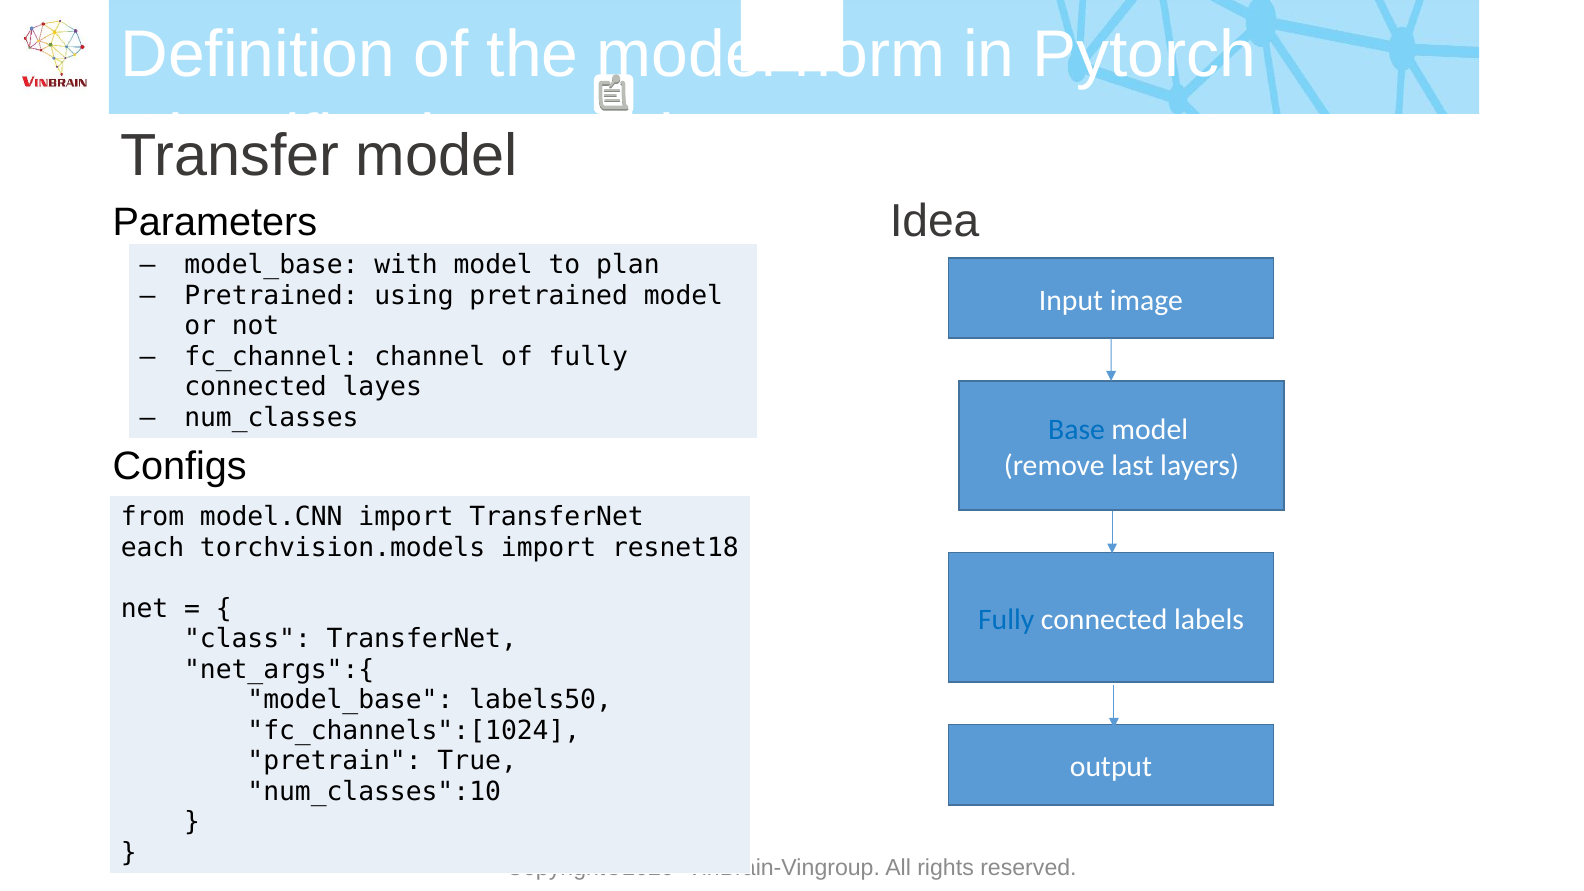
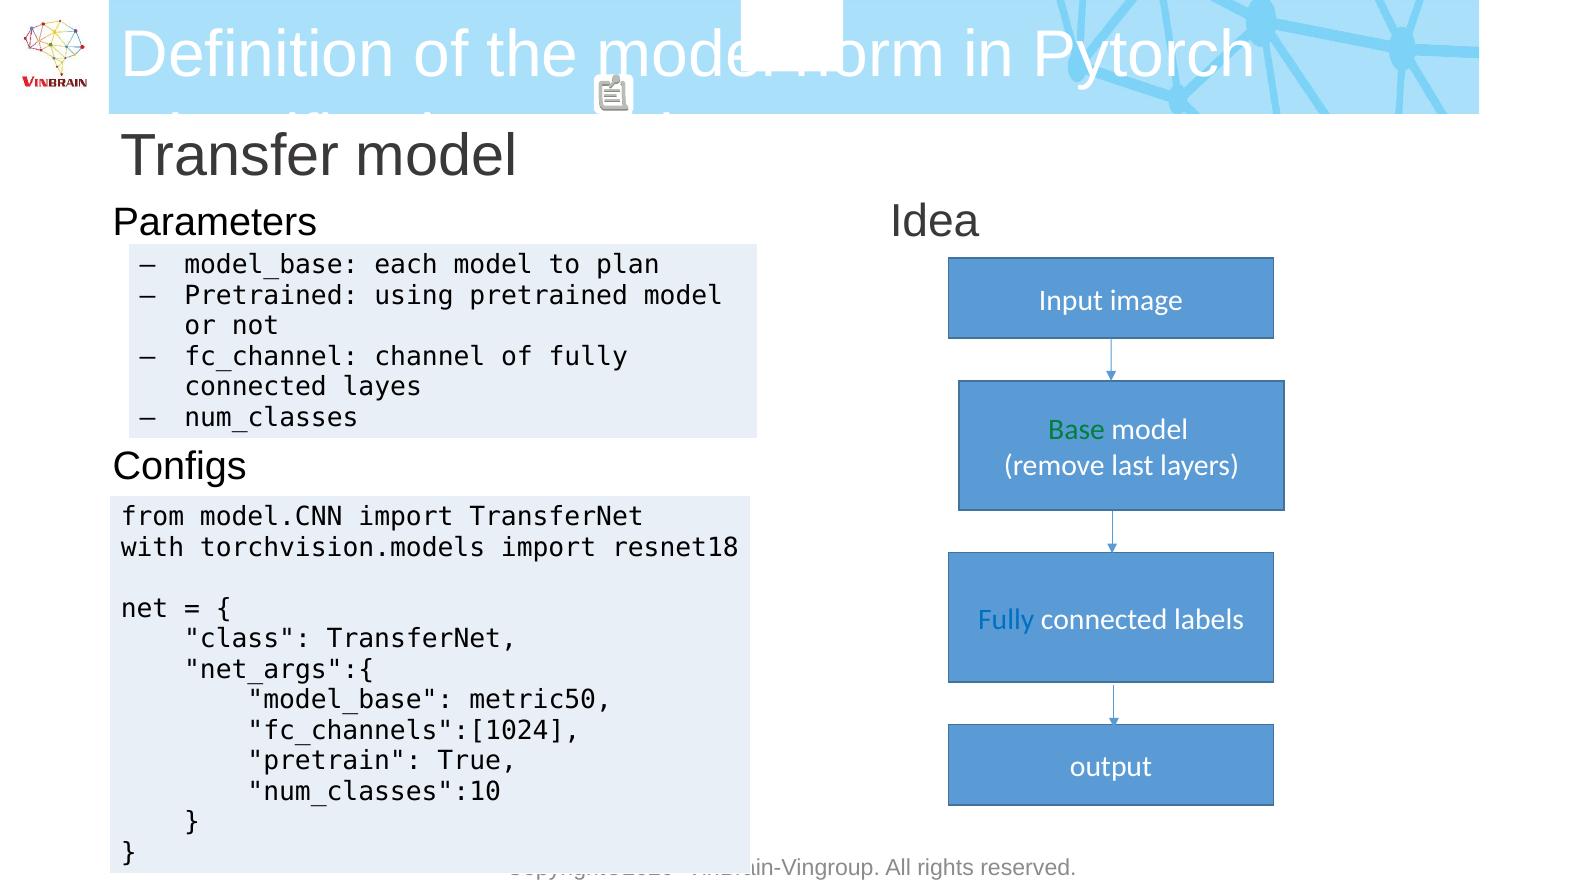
with: with -> each (406, 265)
Base colour: blue -> green (1077, 430)
each: each -> with (152, 548)
labels50: labels50 -> metric50 (541, 700)
